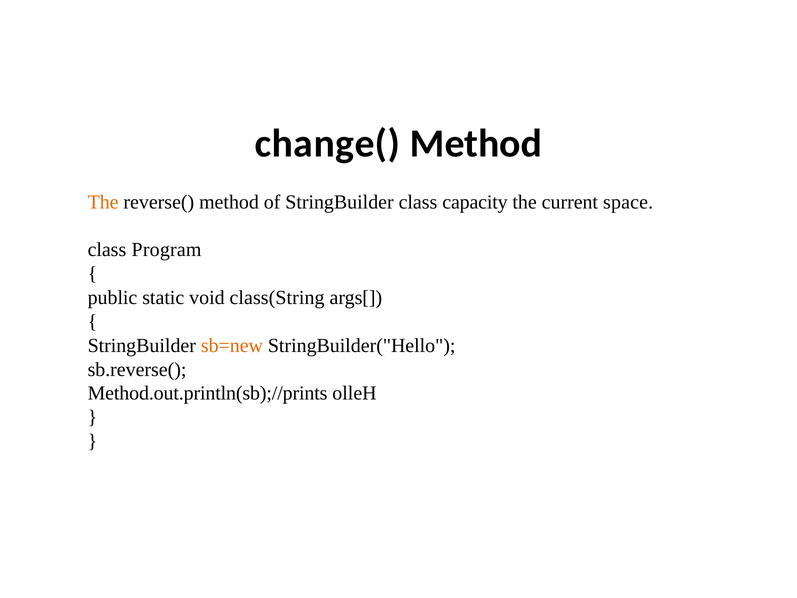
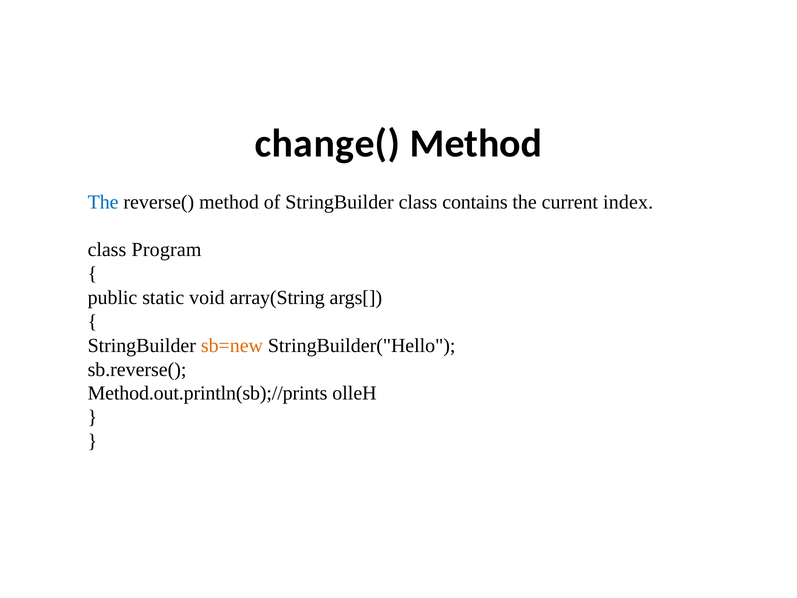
The colour: orange -> blue (103, 202)
capacity: capacity -> contains (475, 202)
space: space -> index (628, 202)
class(String: class(String -> array(String (277, 298)
